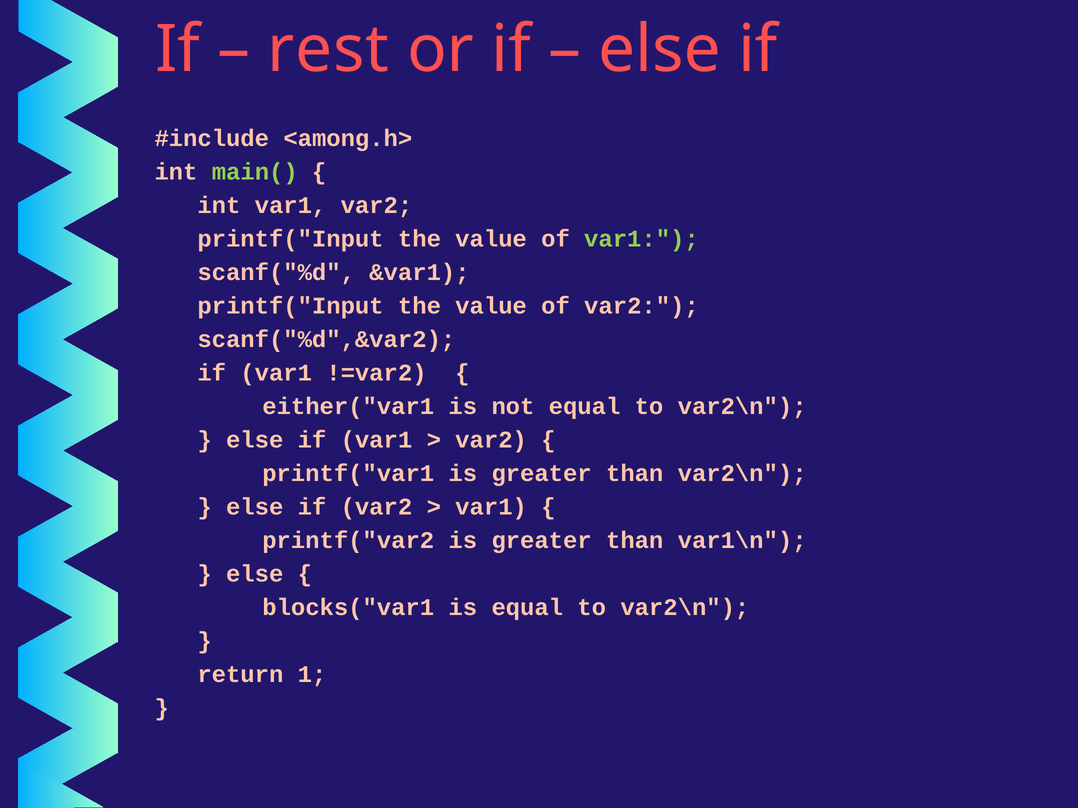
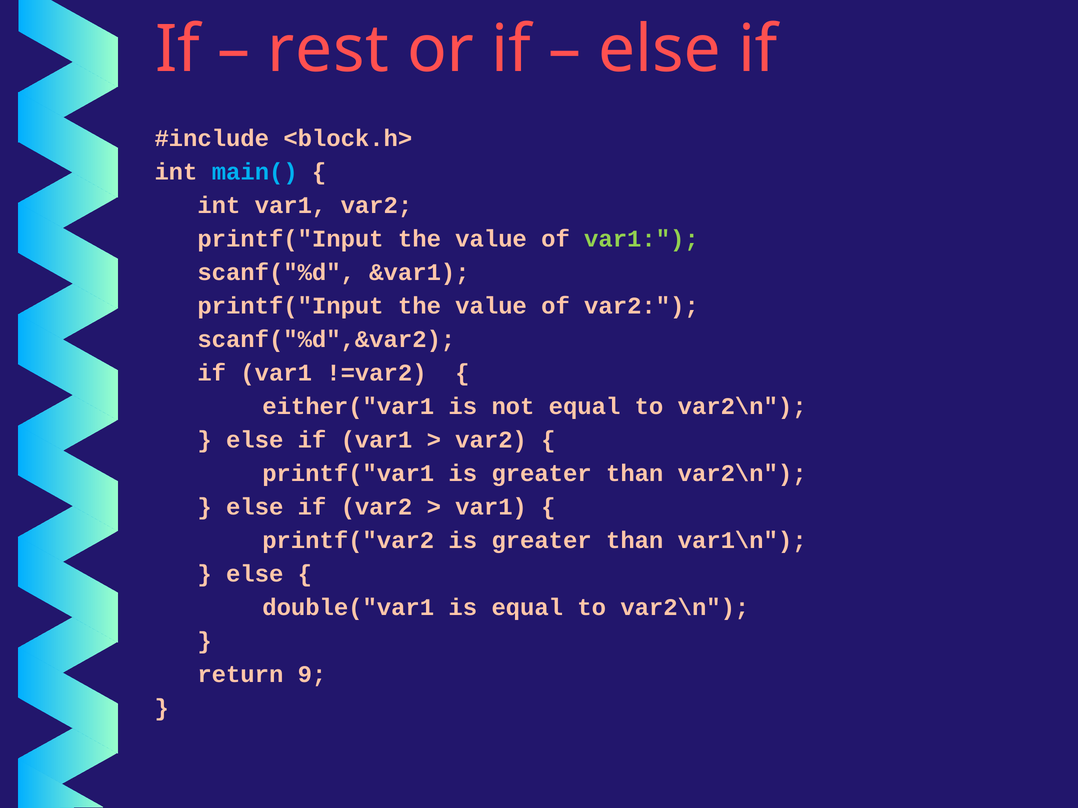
<among.h>: <among.h> -> <block.h> (348, 138)
main( colour: light green -> light blue (255, 172)
blocks("var1: blocks("var1 -> double("var1 (348, 608)
1: 1 -> 9 (312, 675)
